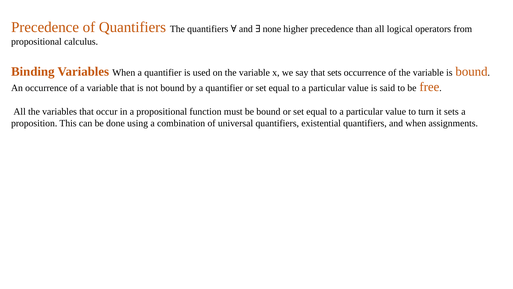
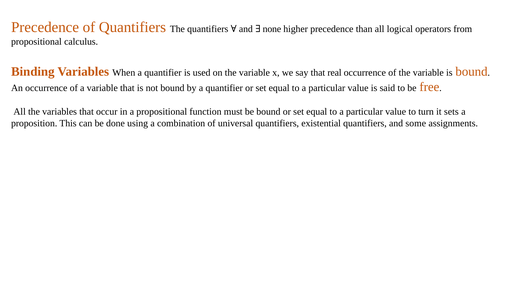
that sets: sets -> real (334, 72)
and when: when -> some (416, 123)
